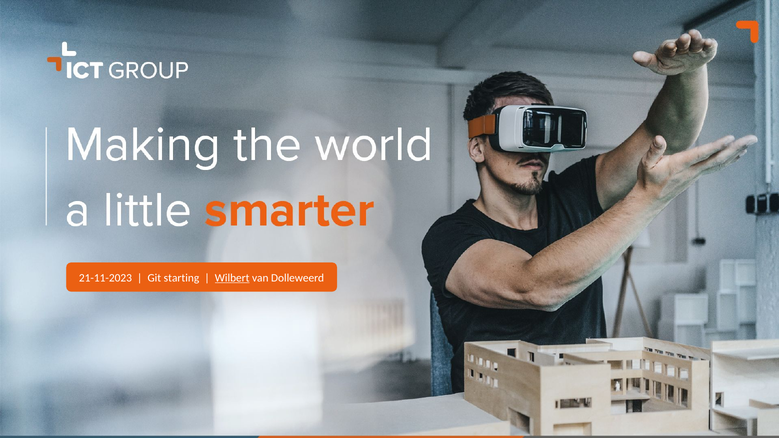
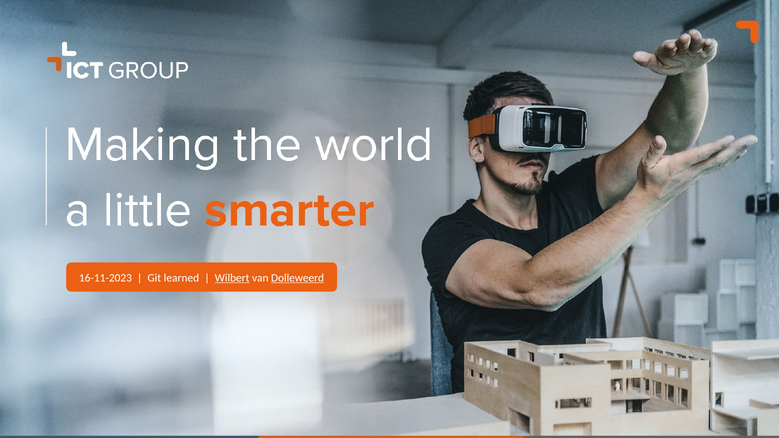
21-11-2023: 21-11-2023 -> 16-11-2023 (105, 278)
starting: starting -> learned (181, 278)
Dolleweerd underline: none -> present (298, 278)
